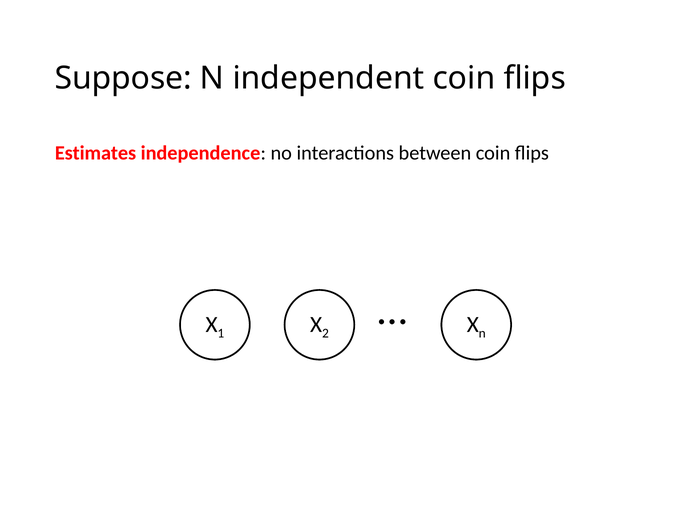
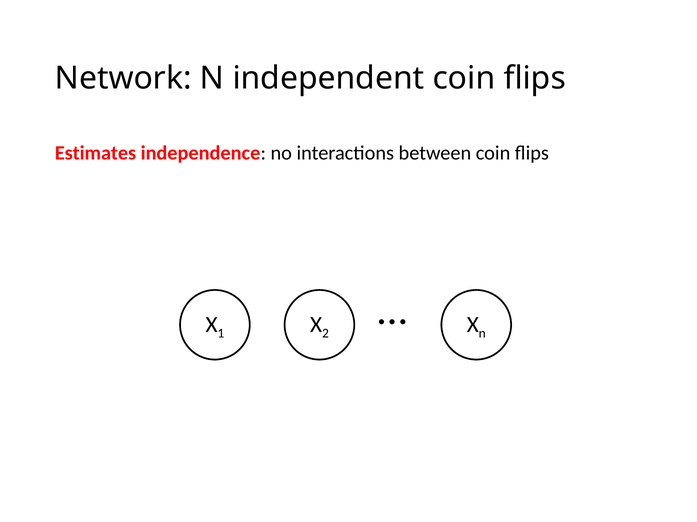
Suppose: Suppose -> Network (123, 78)
